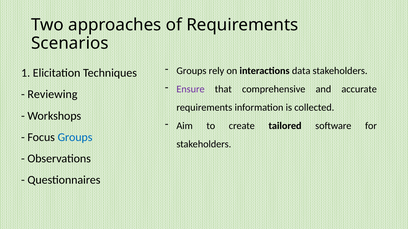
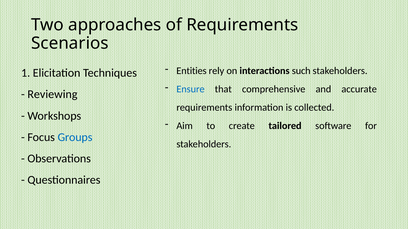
Groups: Groups -> Entities (191, 71)
data: data -> such (301, 71)
Ensure colour: purple -> blue (191, 89)
